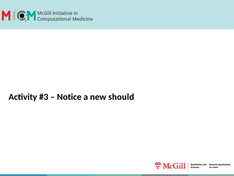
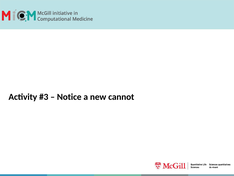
should: should -> cannot (121, 97)
